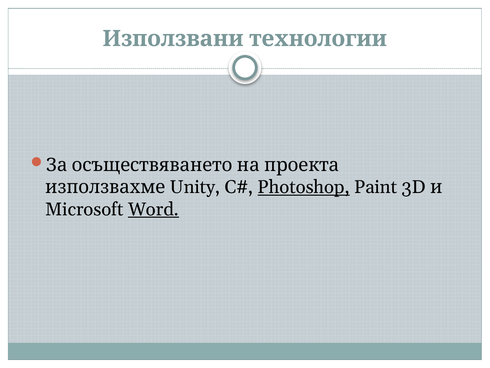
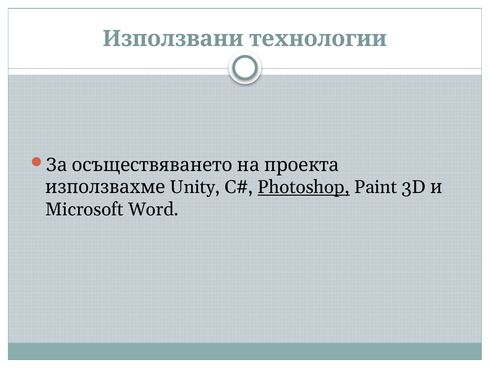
Word underline: present -> none (153, 209)
